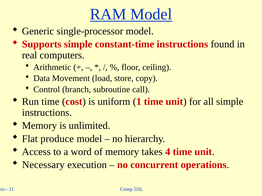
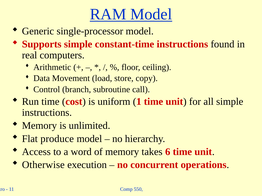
4: 4 -> 6 (168, 152)
Necessary: Necessary -> Otherwise (43, 165)
